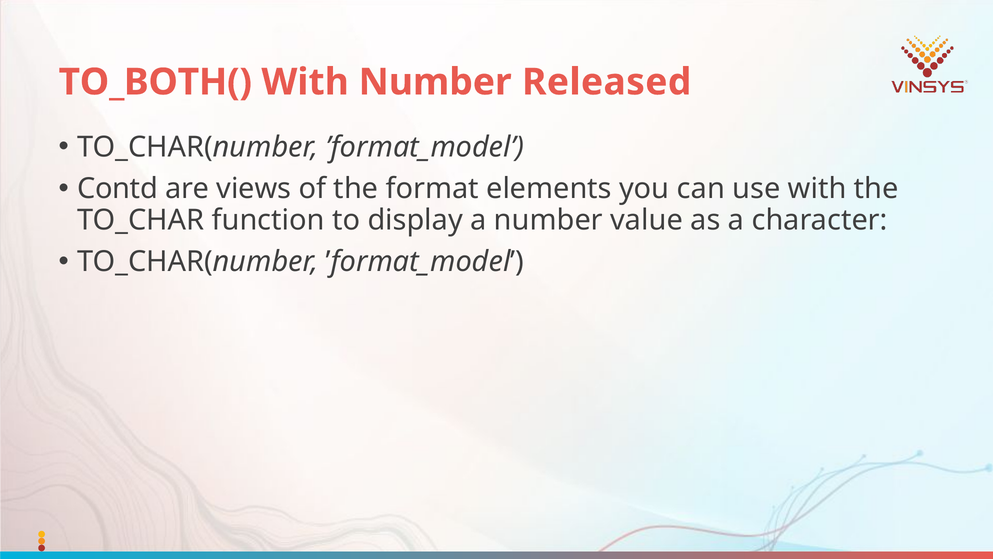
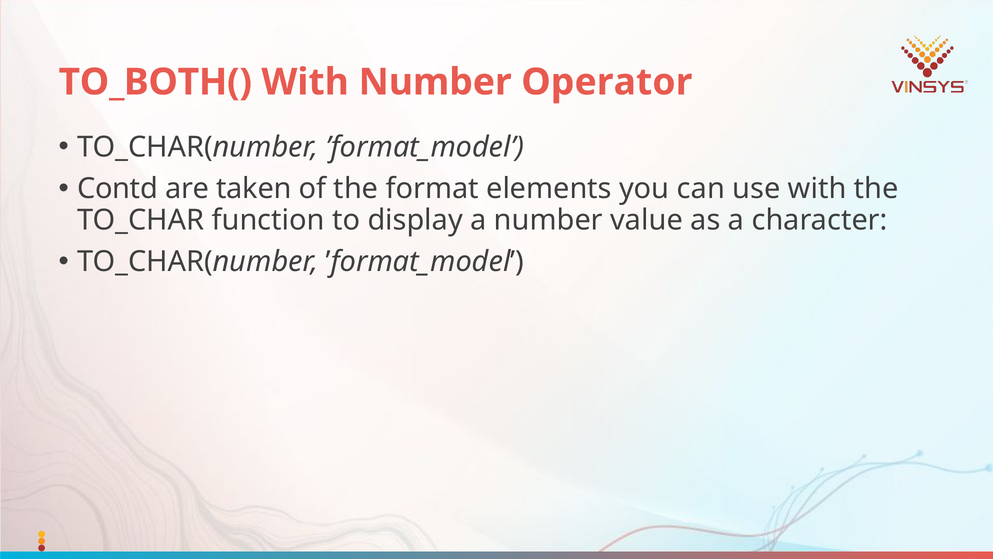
Released: Released -> Operator (607, 82)
views: views -> taken (254, 189)
